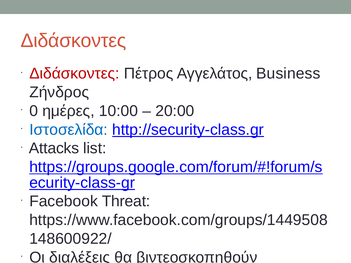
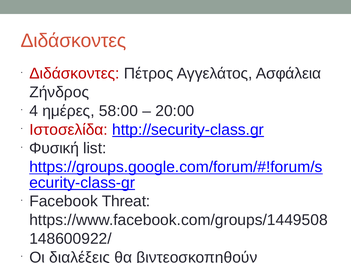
Business: Business -> Ασφάλεια (288, 74)
0: 0 -> 4 (34, 111)
10:00: 10:00 -> 58:00 (118, 111)
Ιστοσελίδα colour: blue -> red (69, 130)
Attacks: Attacks -> Φυσική (54, 148)
